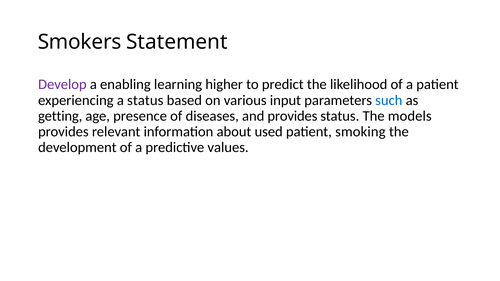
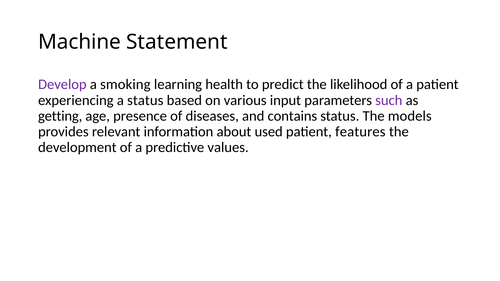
Smokers: Smokers -> Machine (80, 42)
enabling: enabling -> smoking (125, 85)
higher: higher -> health (224, 85)
such colour: blue -> purple (389, 100)
and provides: provides -> contains (292, 116)
smoking: smoking -> features (360, 132)
